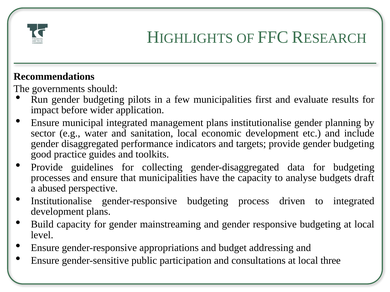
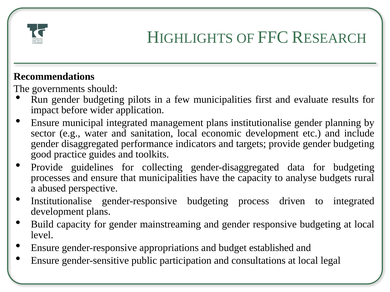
draft: draft -> rural (364, 178)
addressing: addressing -> established (271, 248)
three: three -> legal (331, 261)
